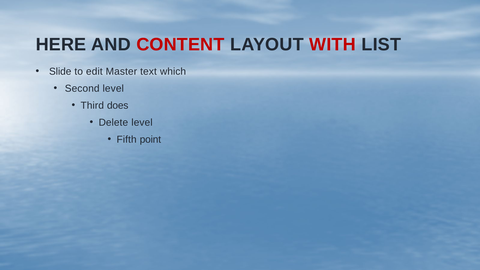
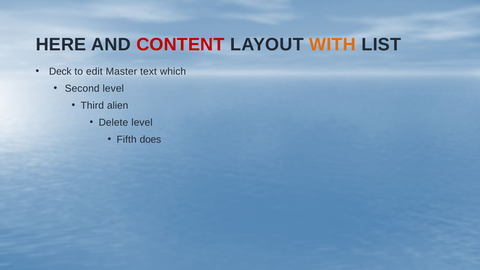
WITH colour: red -> orange (332, 44)
Slide: Slide -> Deck (60, 72)
does: does -> alien (118, 106)
point: point -> does (150, 140)
